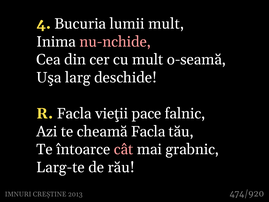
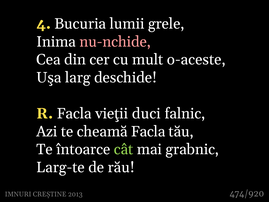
lumii mult: mult -> grele (166, 24)
o-seamă: o-seamă -> o-aceste (196, 60)
pace: pace -> duci (146, 113)
cât colour: pink -> light green (124, 149)
